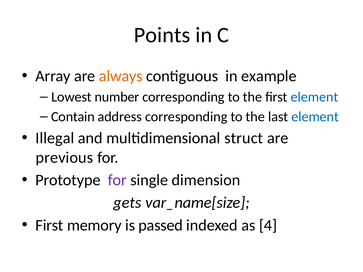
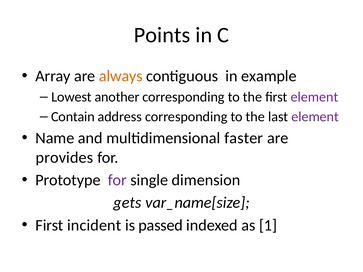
number: number -> another (117, 97)
element colour: blue -> purple (314, 97)
element colour: blue -> purple (315, 117)
Illegal: Illegal -> Name (55, 138)
struct: struct -> faster (244, 138)
previous: previous -> provides (64, 158)
memory: memory -> incident (94, 225)
4: 4 -> 1 (268, 225)
